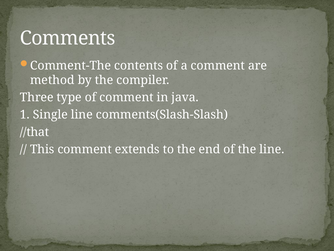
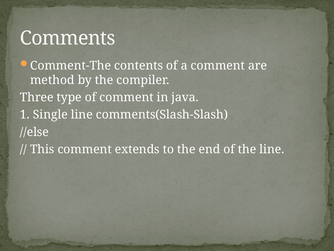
//that: //that -> //else (34, 132)
